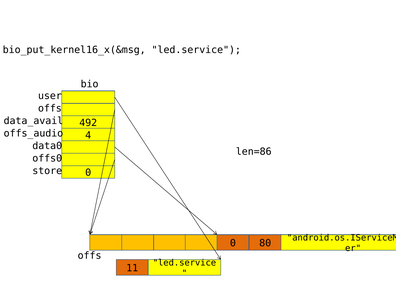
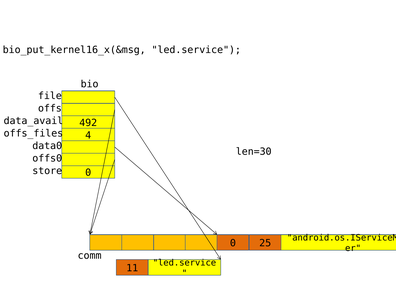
user: user -> file (50, 96)
offs_audio: offs_audio -> offs_files (33, 133)
len=86: len=86 -> len=30 (254, 152)
80: 80 -> 25 (265, 243)
offs: offs -> comm (90, 256)
